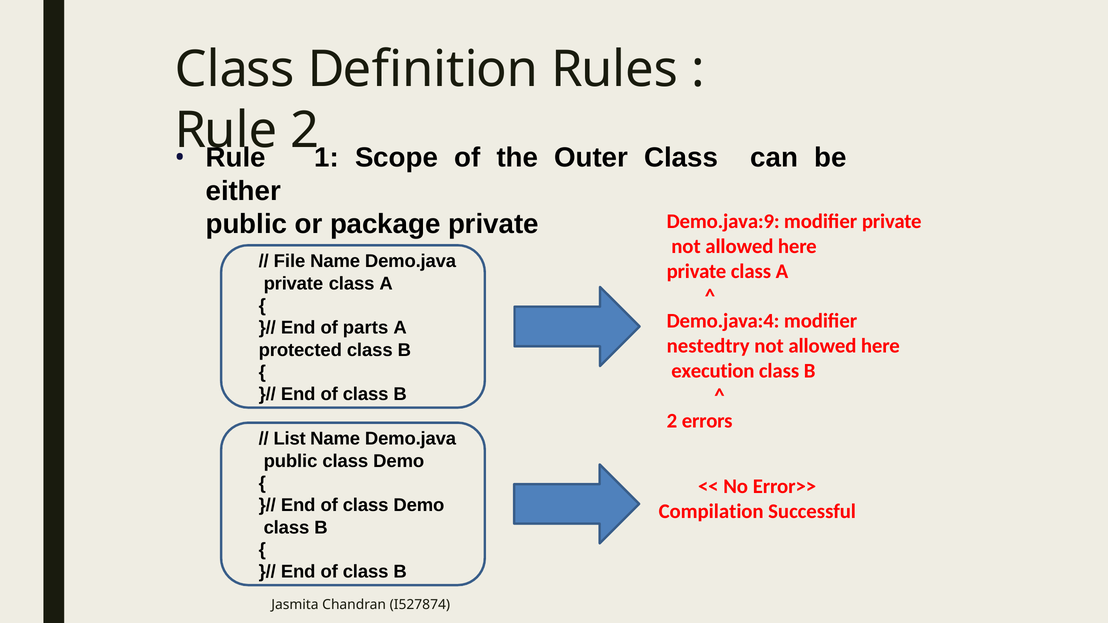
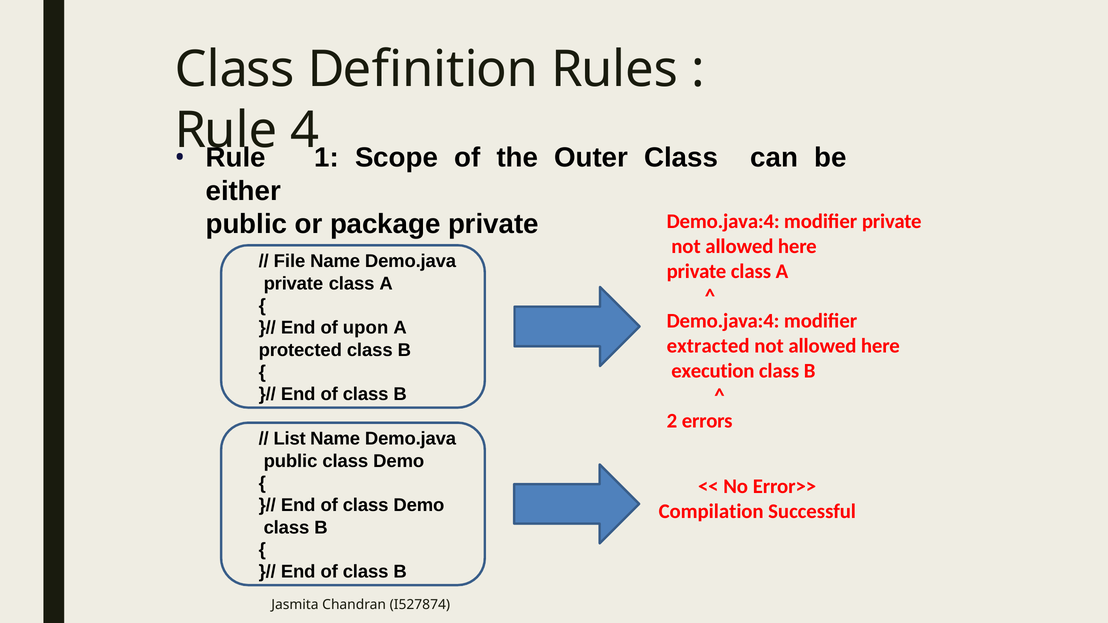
2: 2 -> 4 (305, 131)
Demo.java:9: Demo.java:9 -> Demo.java:4 (723, 222)
parts: parts -> upon (366, 328)
nestedtry: nestedtry -> extracted (708, 346)
